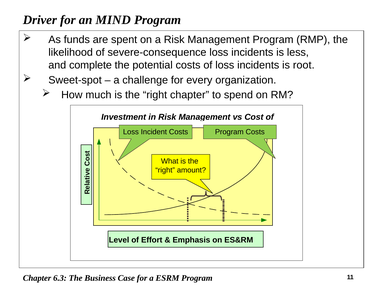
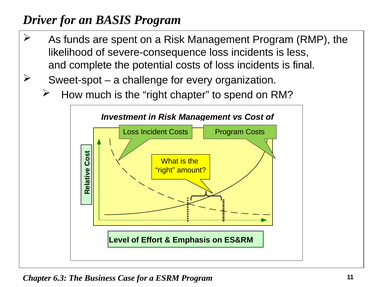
MIND: MIND -> BASIS (113, 20)
root: root -> final (304, 65)
